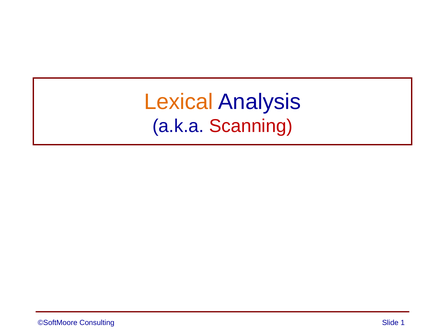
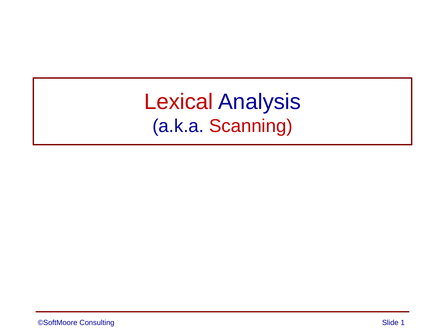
Lexical colour: orange -> red (179, 102)
